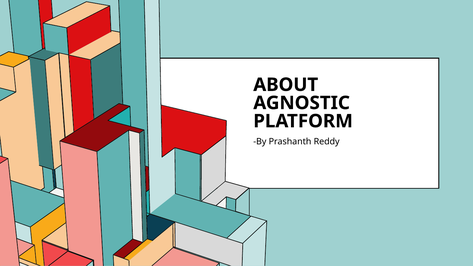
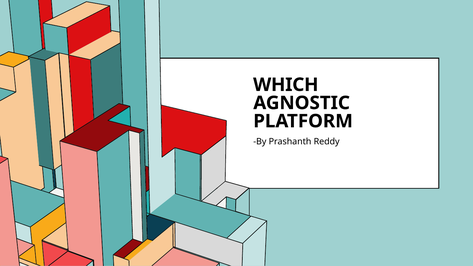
ABOUT: ABOUT -> WHICH (286, 85)
